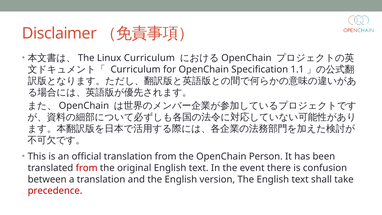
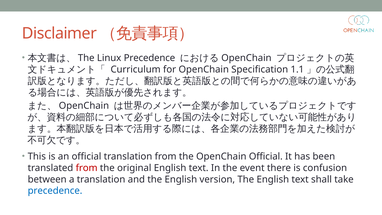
Linux Curriculum: Curriculum -> Precedence (149, 58)
OpenChain Person: Person -> Official (266, 156)
precedence colour: red -> blue (55, 191)
